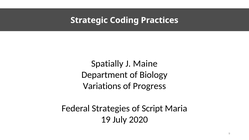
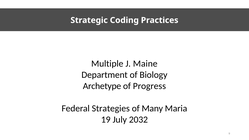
Spatially: Spatially -> Multiple (107, 64)
Variations: Variations -> Archetype (102, 86)
Script: Script -> Many (152, 109)
2020: 2020 -> 2032 (138, 120)
